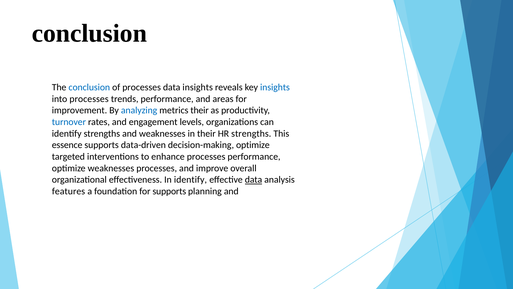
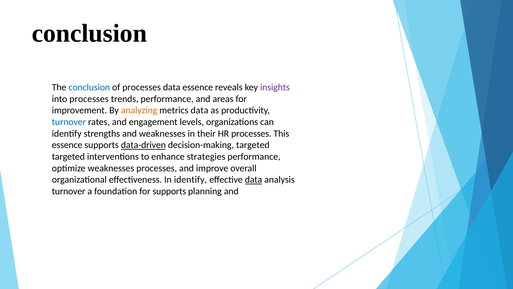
data insights: insights -> essence (198, 87)
insights colour: blue -> purple (275, 87)
analyzing colour: blue -> orange (139, 110)
metrics their: their -> data (199, 110)
HR strengths: strengths -> processes (251, 133)
data-driven underline: none -> present (143, 145)
decision-making optimize: optimize -> targeted (253, 145)
enhance processes: processes -> strategies (206, 156)
features: features -> turnover (69, 191)
